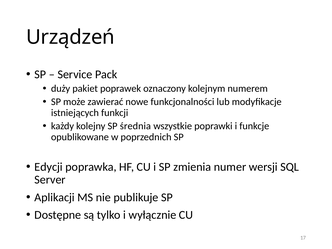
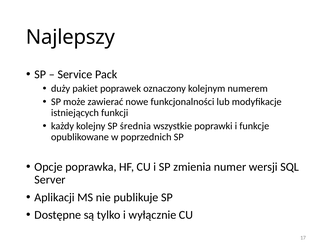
Urządzeń: Urządzeń -> Najlepszy (70, 37)
Edycji: Edycji -> Opcje (49, 167)
